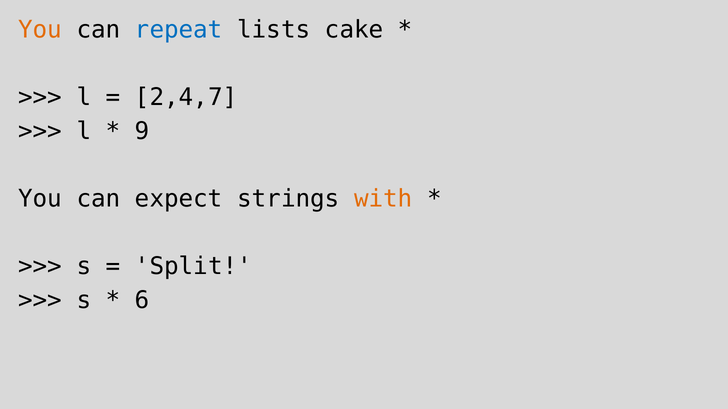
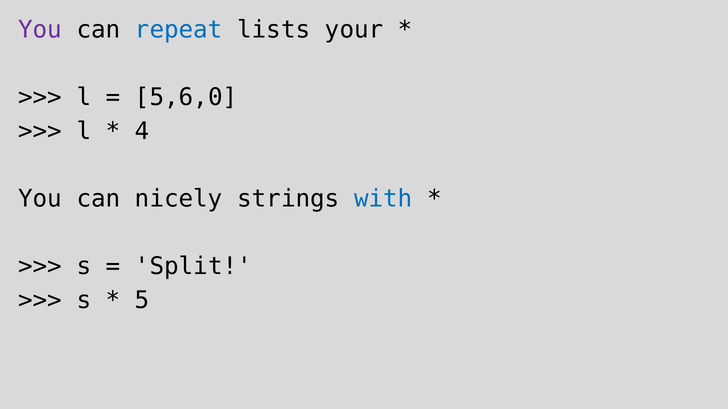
You colour: orange -> purple (40, 30)
cake: cake -> your (354, 30)
2,4,7: 2,4,7 -> 5,6,0 (186, 98)
9: 9 -> 4 (142, 131)
expect: expect -> nicely (179, 199)
with colour: orange -> blue (383, 199)
6: 6 -> 5 (142, 300)
